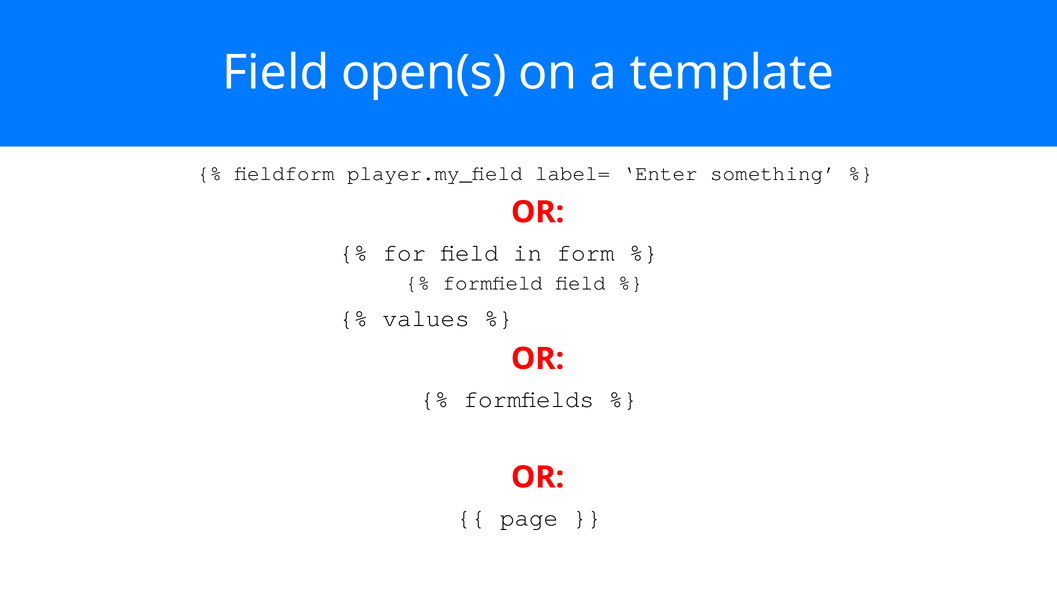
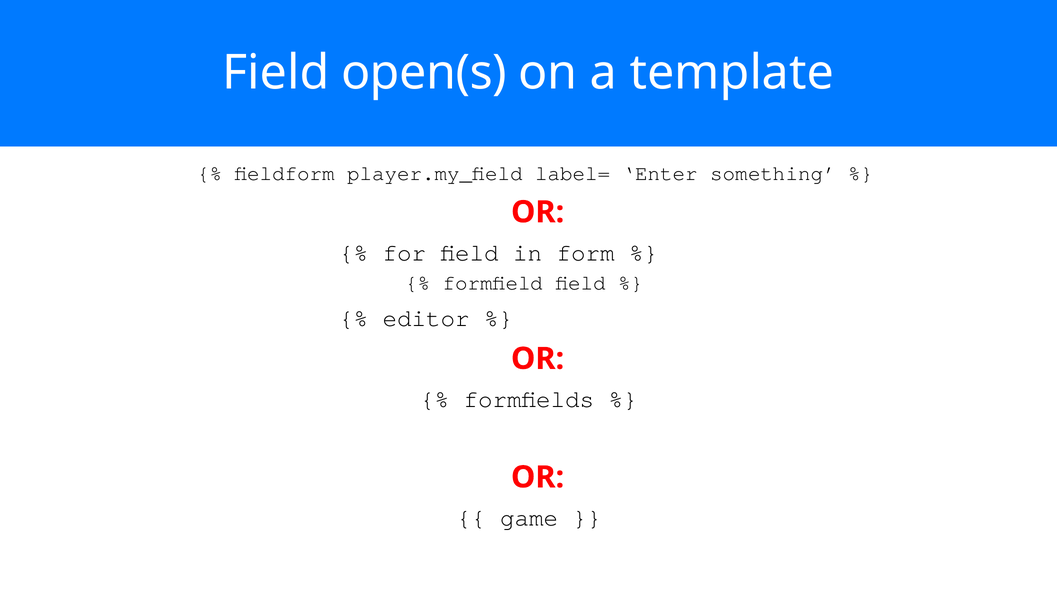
values: values -> editor (426, 318)
page: page -> game (529, 518)
